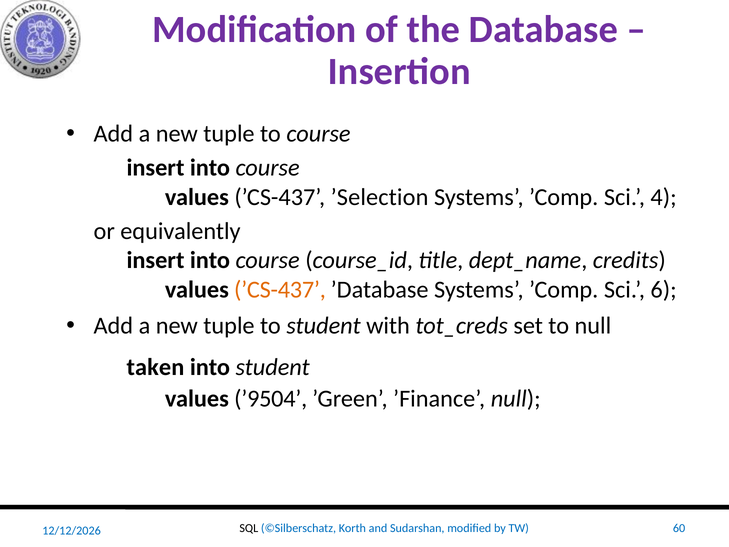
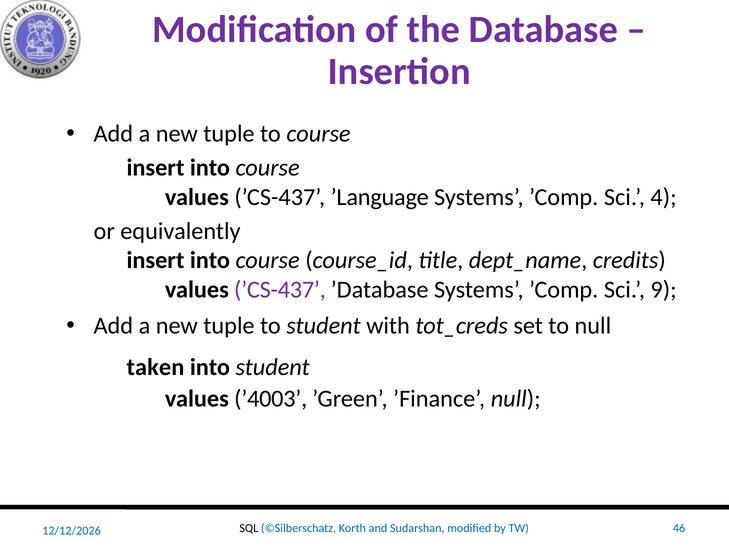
’Selection: ’Selection -> ’Language (380, 197)
’CS-437 colour: orange -> purple (280, 289)
6: 6 -> 9 (664, 289)
’9504: ’9504 -> ’4003 (271, 399)
60: 60 -> 46 (679, 528)
